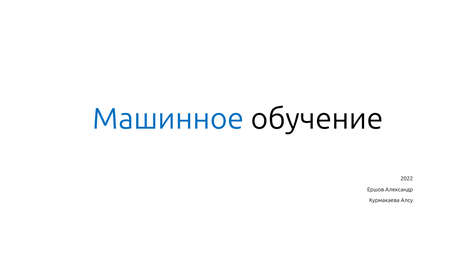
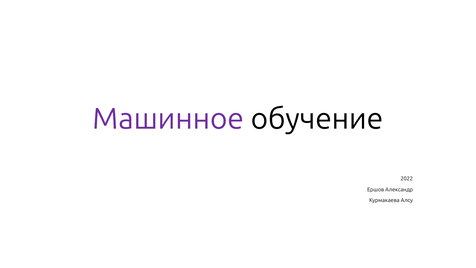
Машинное colour: blue -> purple (168, 119)
